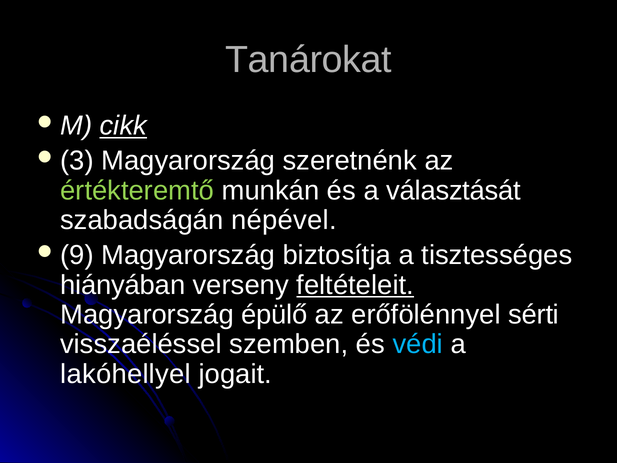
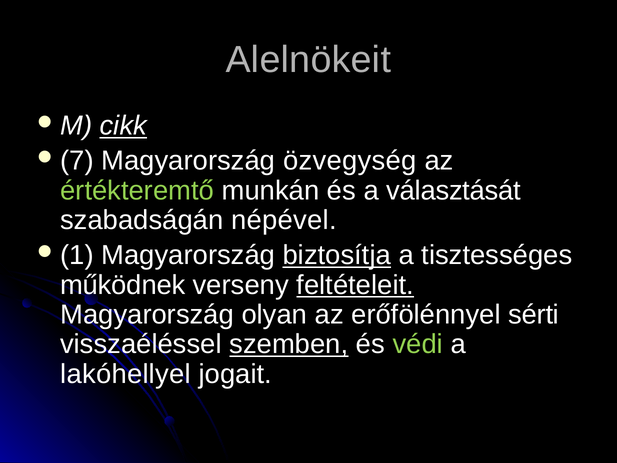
Tanárokat: Tanárokat -> Alelnökeit (308, 60)
3: 3 -> 7 (77, 161)
szeretnénk: szeretnénk -> özvegység (350, 161)
9: 9 -> 1 (77, 255)
biztosítja underline: none -> present (337, 255)
hiányában: hiányában -> működnek (123, 285)
épülő: épülő -> olyan (274, 315)
szemben underline: none -> present (289, 344)
védi colour: light blue -> light green (418, 344)
